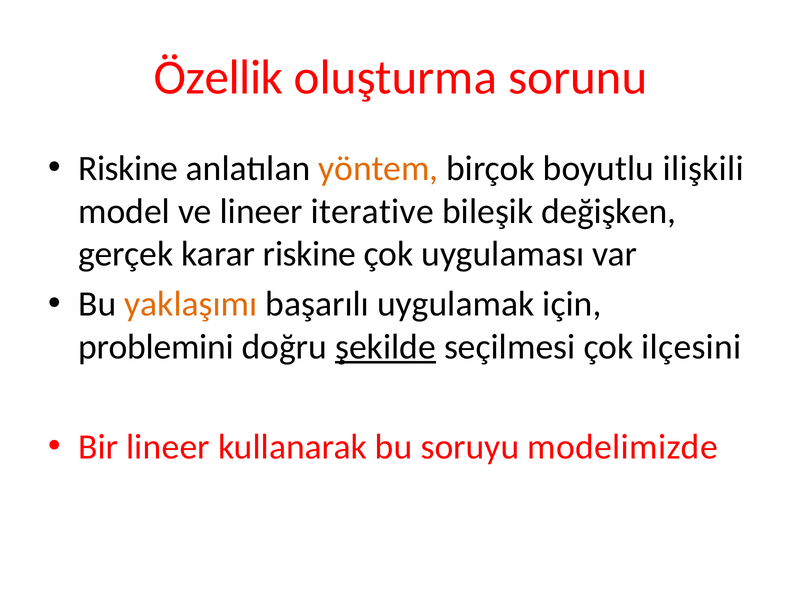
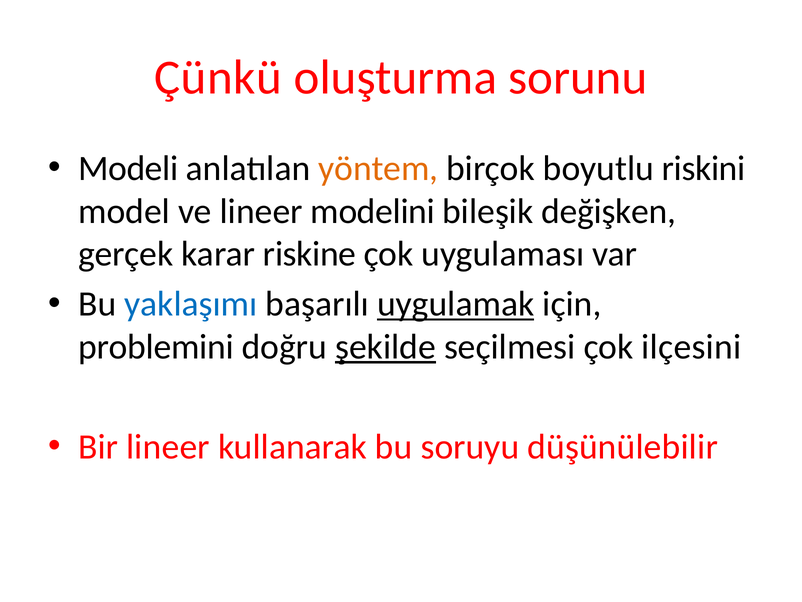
Özellik: Özellik -> Çünkü (218, 78)
Riskine: Riskine -> Modeli (128, 168)
ilişkili: ilişkili -> riskini (704, 168)
iterative: iterative -> modelini (373, 211)
yaklaşımı colour: orange -> blue (191, 304)
uygulamak underline: none -> present (456, 304)
modelimizde: modelimizde -> düşünülebilir (623, 447)
